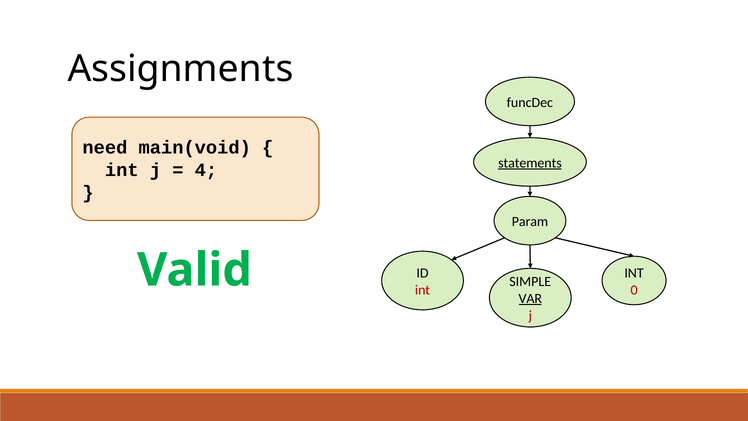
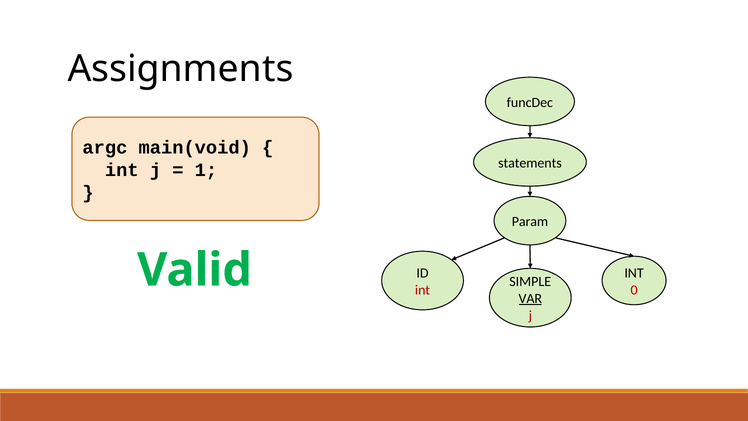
need: need -> argc (105, 148)
statements underline: present -> none (530, 163)
4: 4 -> 1 (206, 170)
